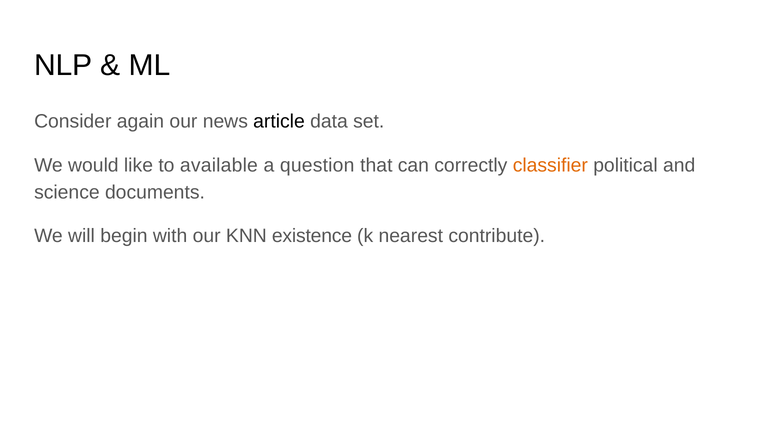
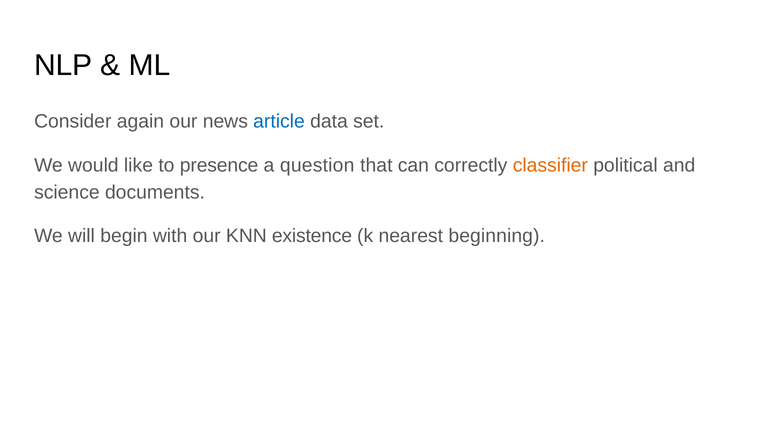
article colour: black -> blue (279, 122)
available: available -> presence (219, 166)
contribute: contribute -> beginning (497, 236)
